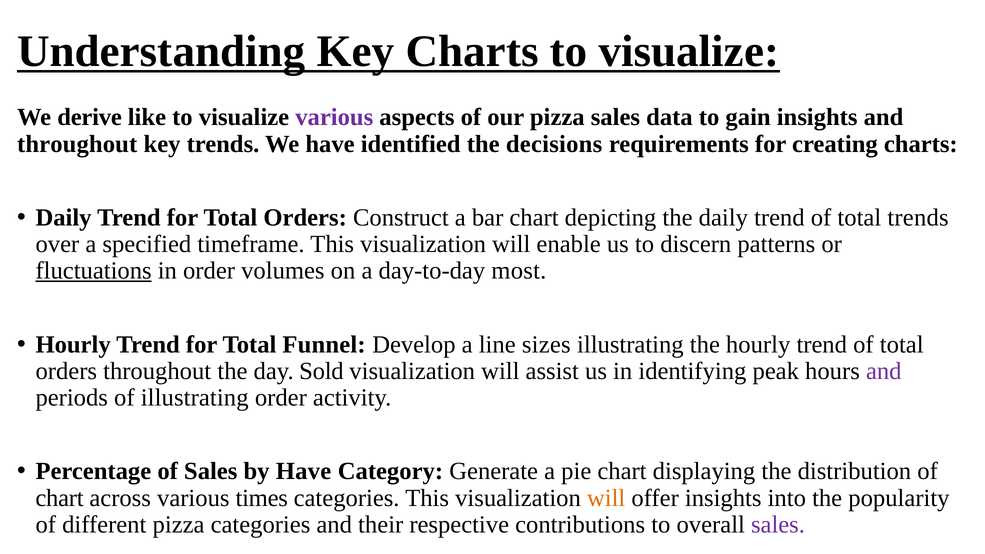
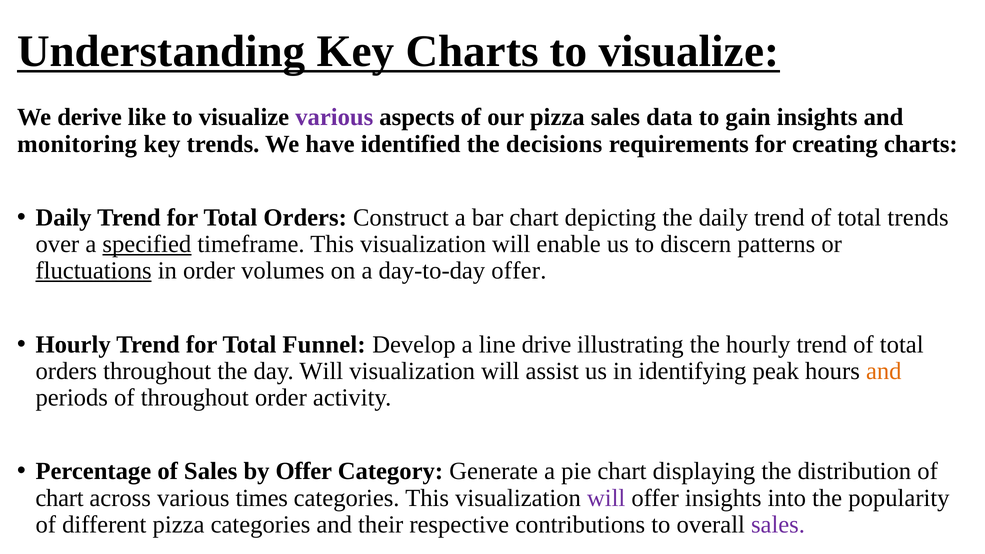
throughout: throughout -> monitoring (77, 144)
specified underline: none -> present (147, 244)
day-to-day most: most -> offer (519, 271)
sizes: sizes -> drive (547, 345)
day Sold: Sold -> Will (321, 371)
and colour: purple -> orange (884, 371)
of illustrating: illustrating -> throughout (195, 398)
by Have: Have -> Offer (304, 471)
will colour: orange -> purple (606, 498)
